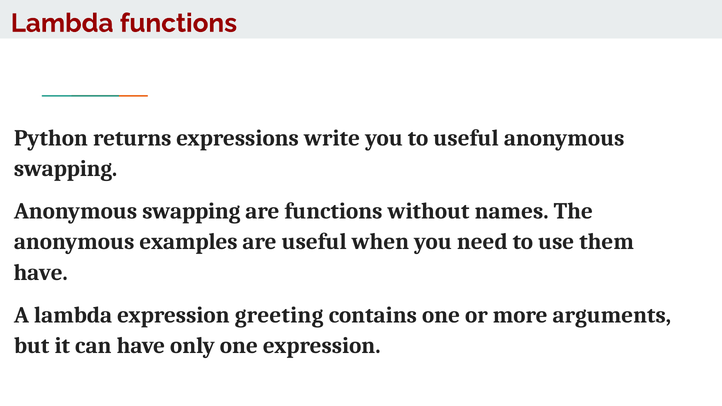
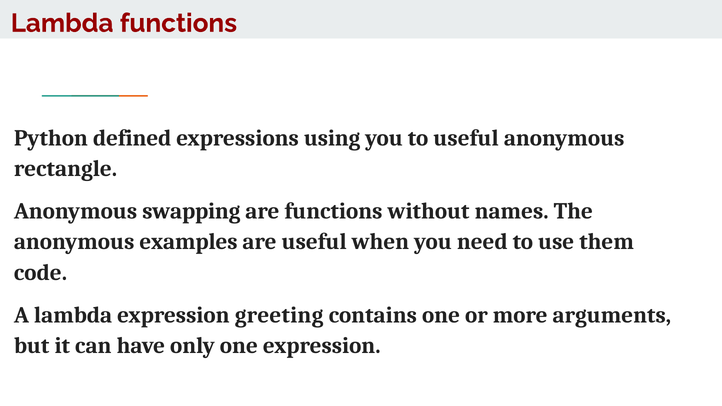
returns: returns -> defined (132, 138)
write: write -> using (332, 138)
swapping: swapping -> rectangle (65, 169)
have: have -> code (40, 273)
